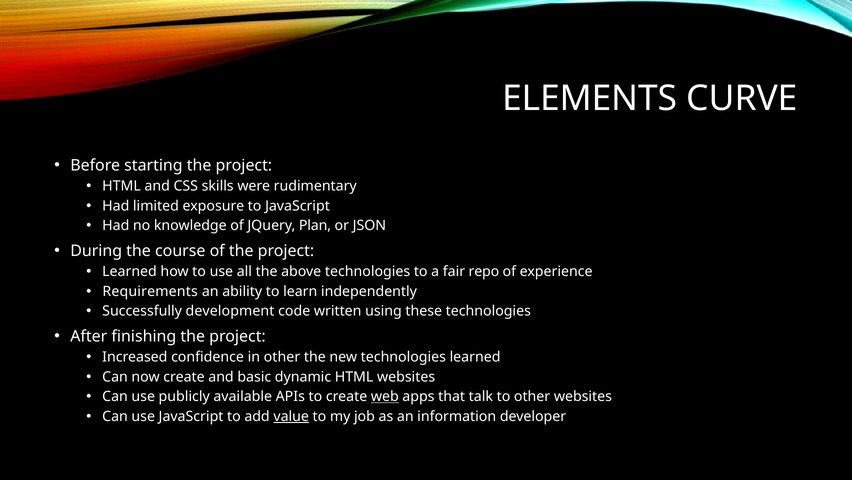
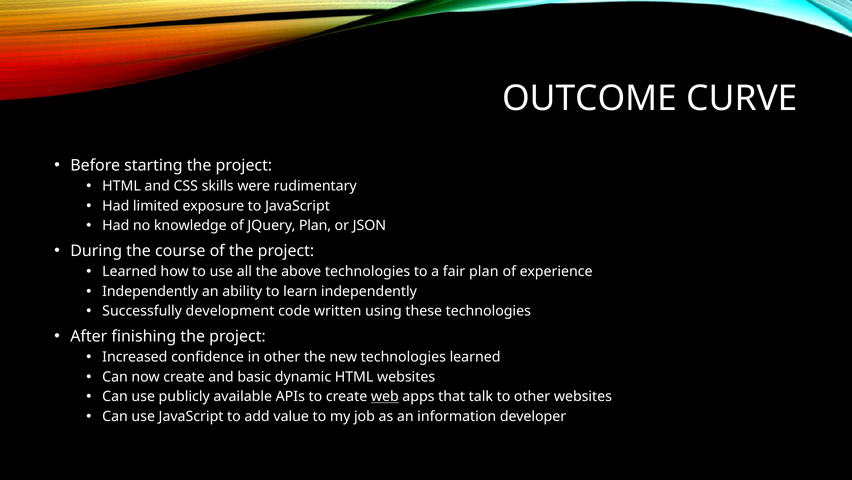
ELEMENTS: ELEMENTS -> OUTCOME (590, 98)
fair repo: repo -> plan (484, 271)
Requirements: Requirements -> Independently (150, 291)
value underline: present -> none (291, 416)
